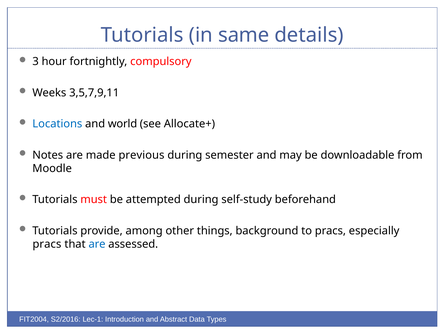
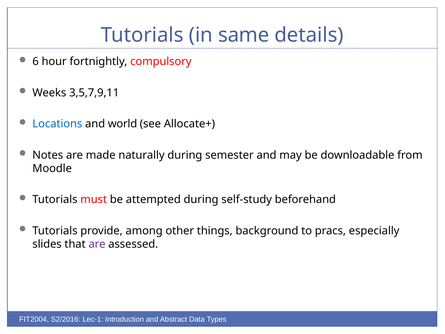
3: 3 -> 6 (36, 62)
previous: previous -> naturally (142, 155)
pracs: pracs -> slides (47, 244)
are colour: blue -> purple (97, 244)
